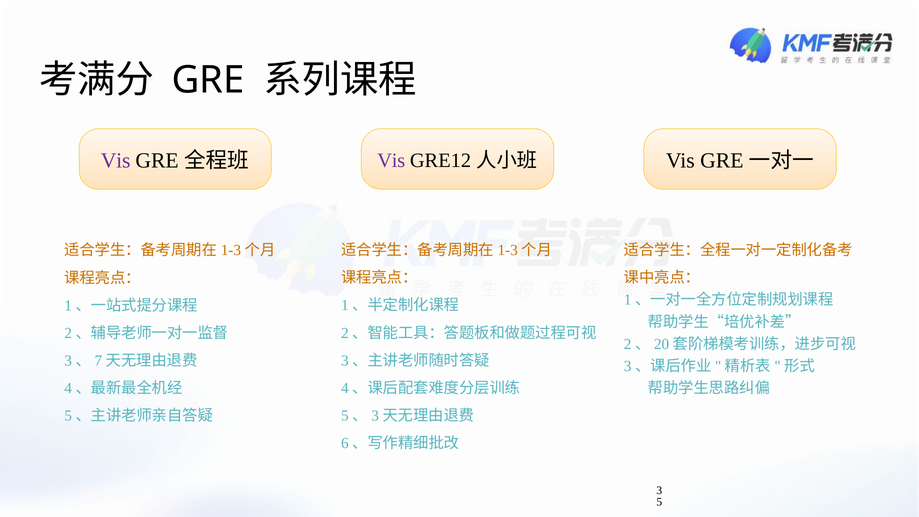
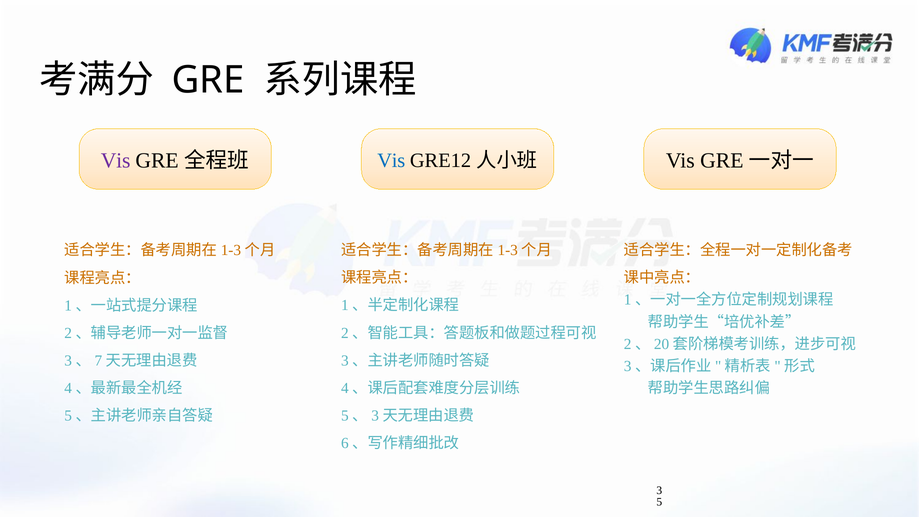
Vis colour: purple -> blue (391, 160)
